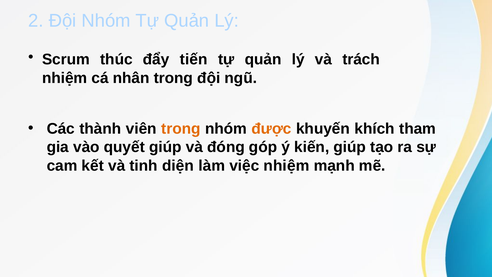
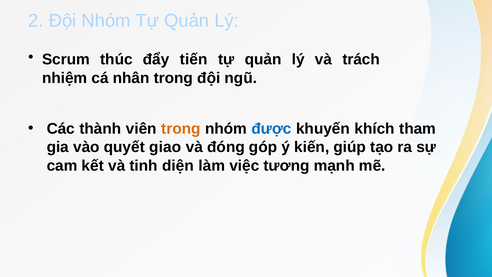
được colour: orange -> blue (271, 129)
quyết giúp: giúp -> giao (165, 147)
việc nhiệm: nhiệm -> tương (287, 165)
